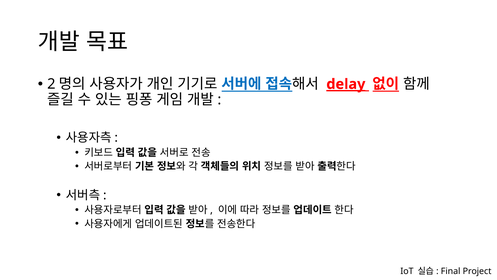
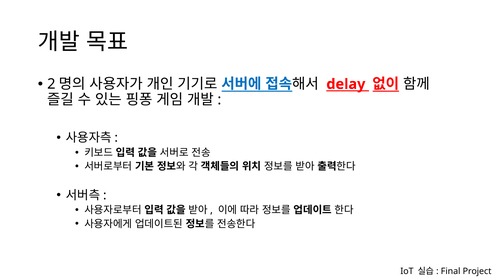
delay underline: present -> none (346, 84)
